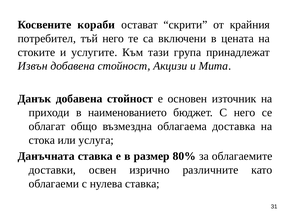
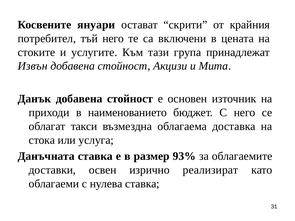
кораби: кораби -> януари (96, 25)
общо: общо -> такси (84, 126)
80%: 80% -> 93% (184, 156)
различните: различните -> реализират (210, 170)
